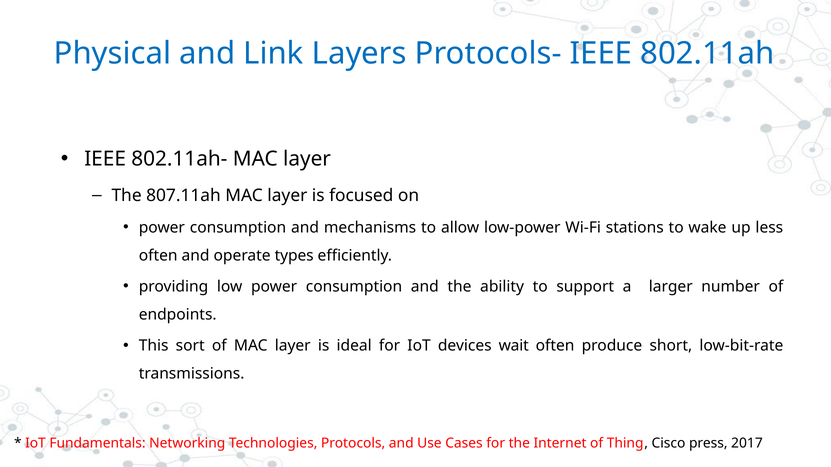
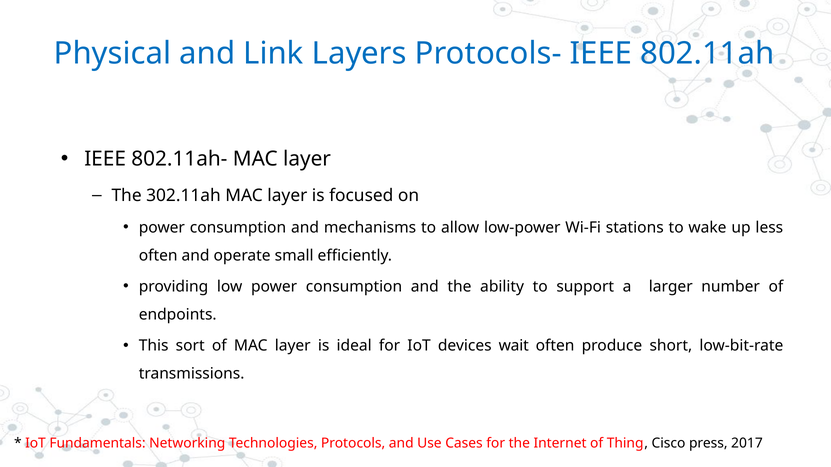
807.11ah: 807.11ah -> 302.11ah (183, 196)
types: types -> small (294, 256)
